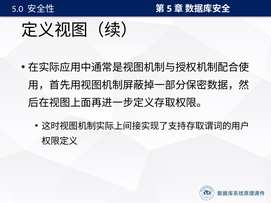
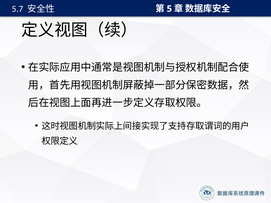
5.0: 5.0 -> 5.7 (17, 9)
